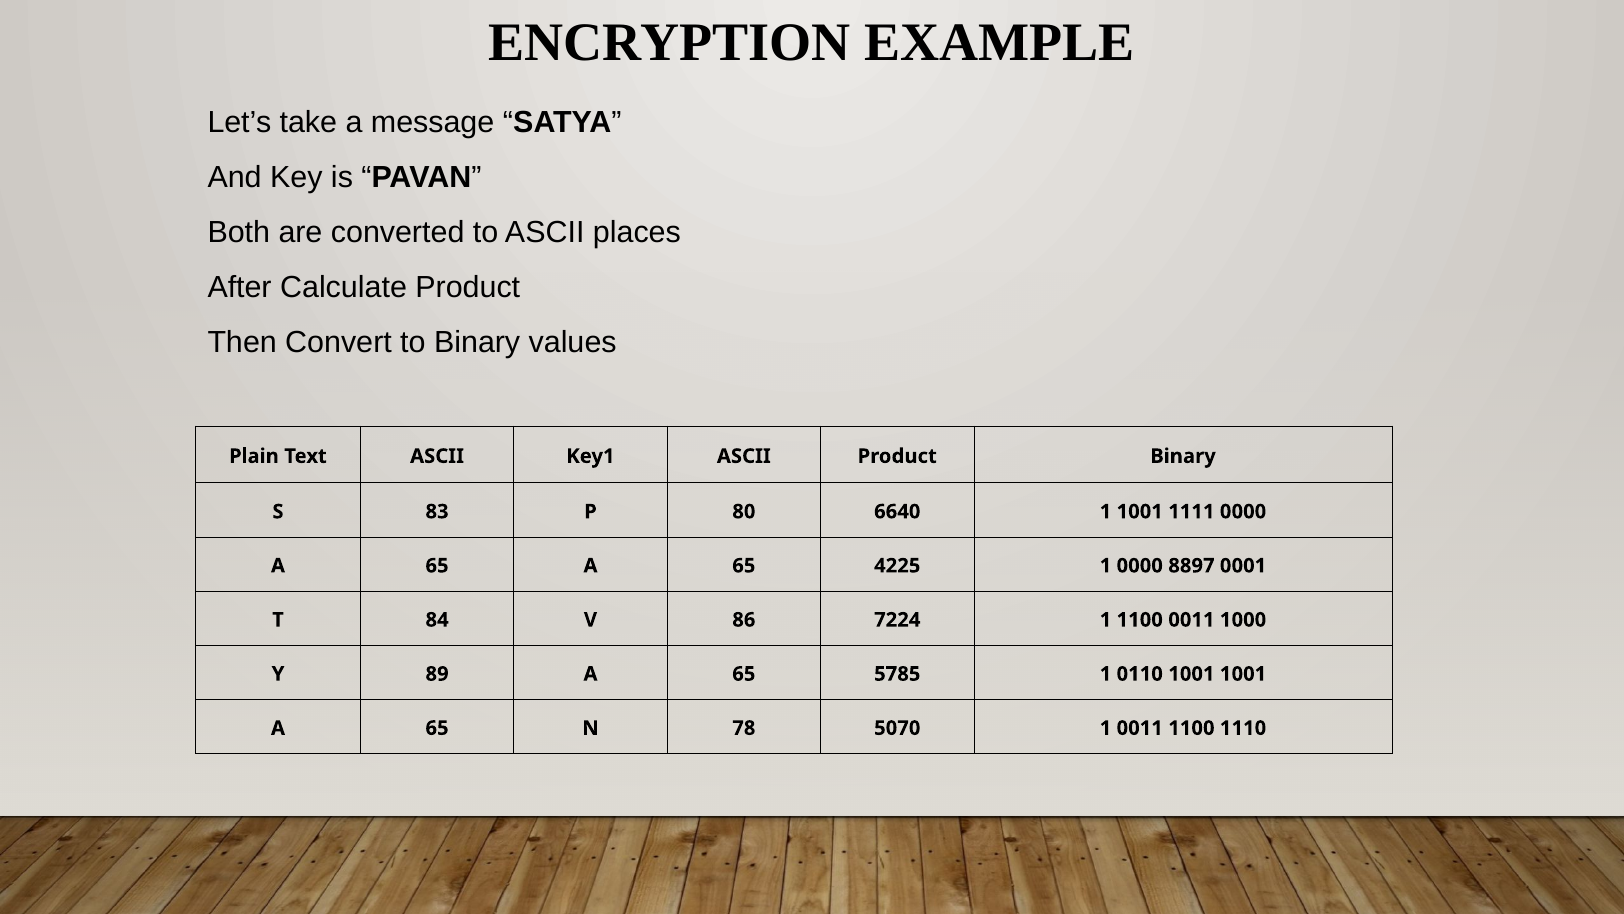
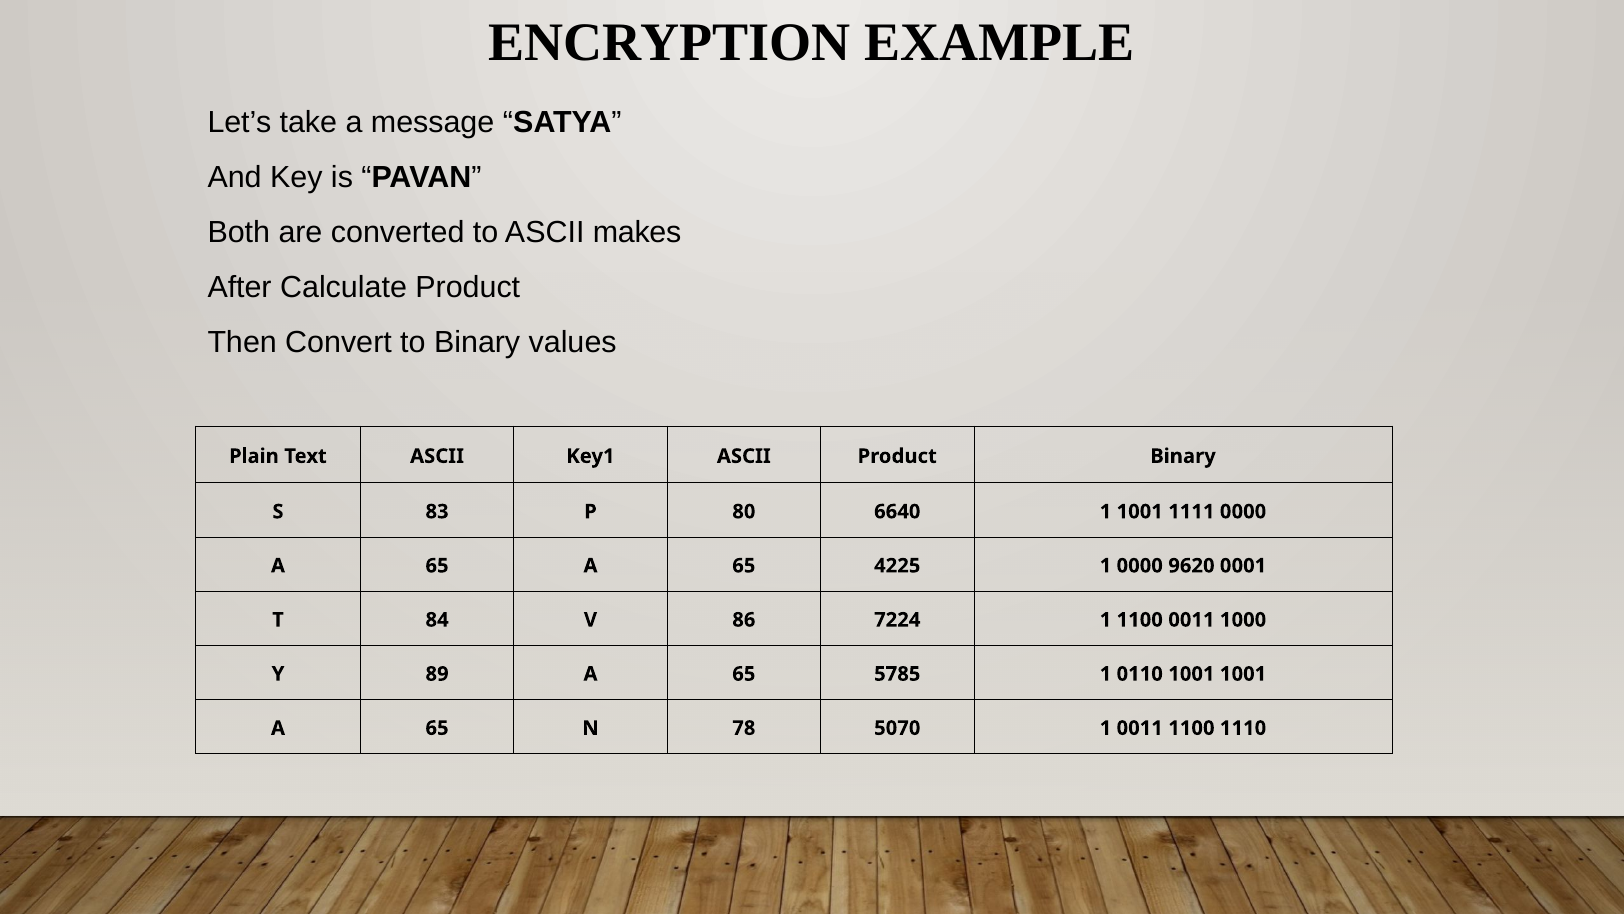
places: places -> makes (637, 232)
8897: 8897 -> 9620 (1191, 565)
